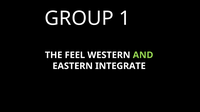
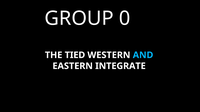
1: 1 -> 0 (125, 18)
FEEL: FEEL -> TIED (75, 55)
AND colour: light green -> light blue (143, 55)
